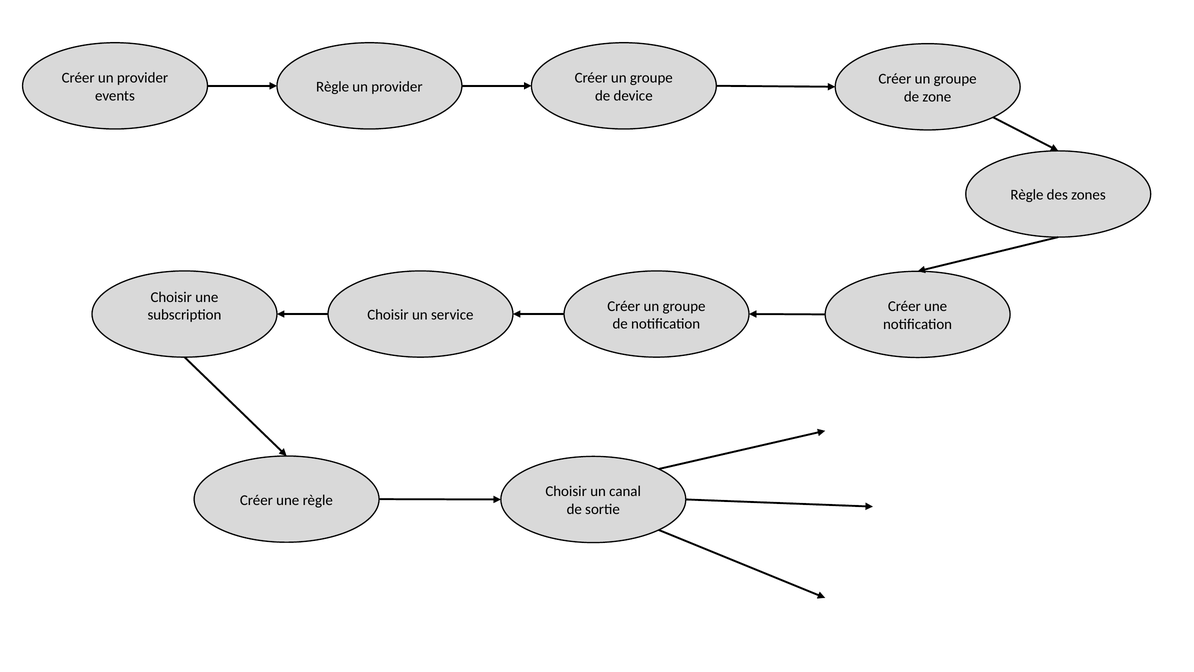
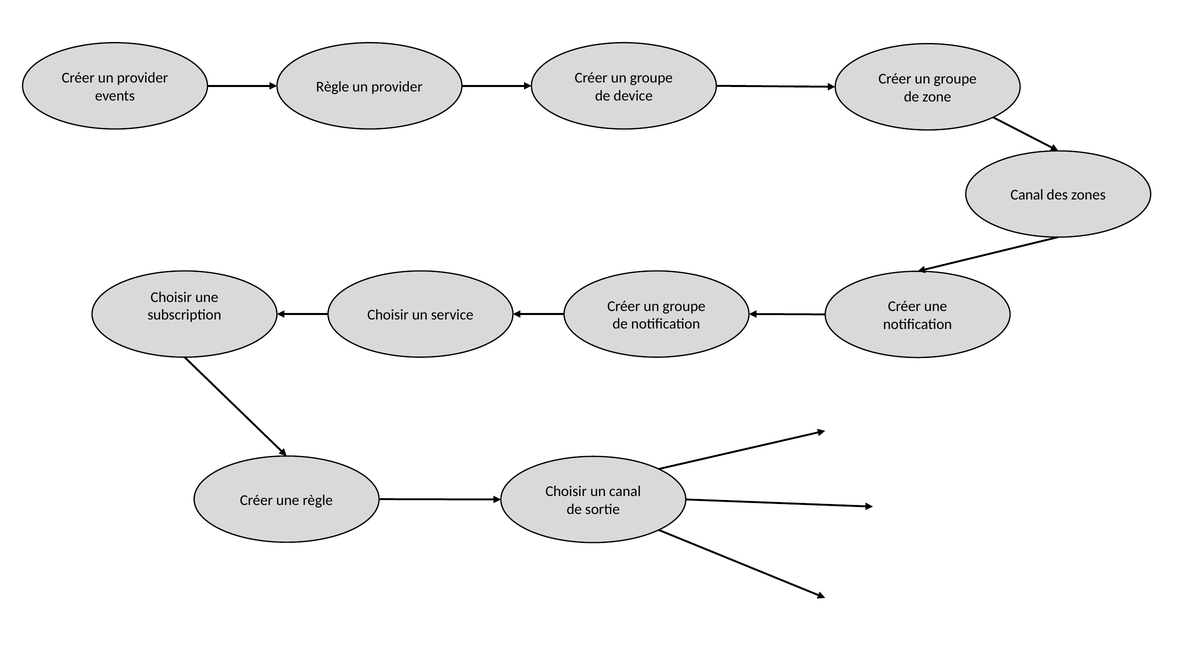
Règle: Règle -> Canal (1027, 195)
